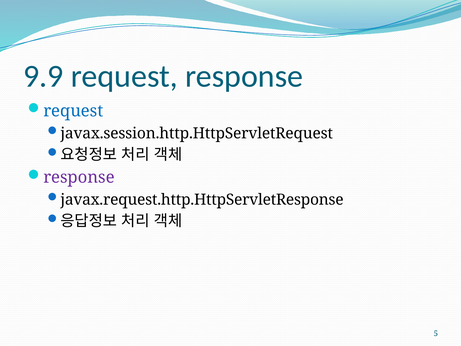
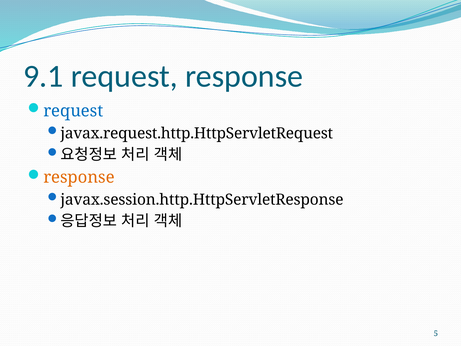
9.9: 9.9 -> 9.1 (43, 76)
javax.session.http.HttpServletRequest: javax.session.http.HttpServletRequest -> javax.request.http.HttpServletRequest (197, 133)
response colour: purple -> orange (79, 177)
javax.request.http.HttpServletResponse: javax.request.http.HttpServletResponse -> javax.session.http.HttpServletResponse (202, 199)
